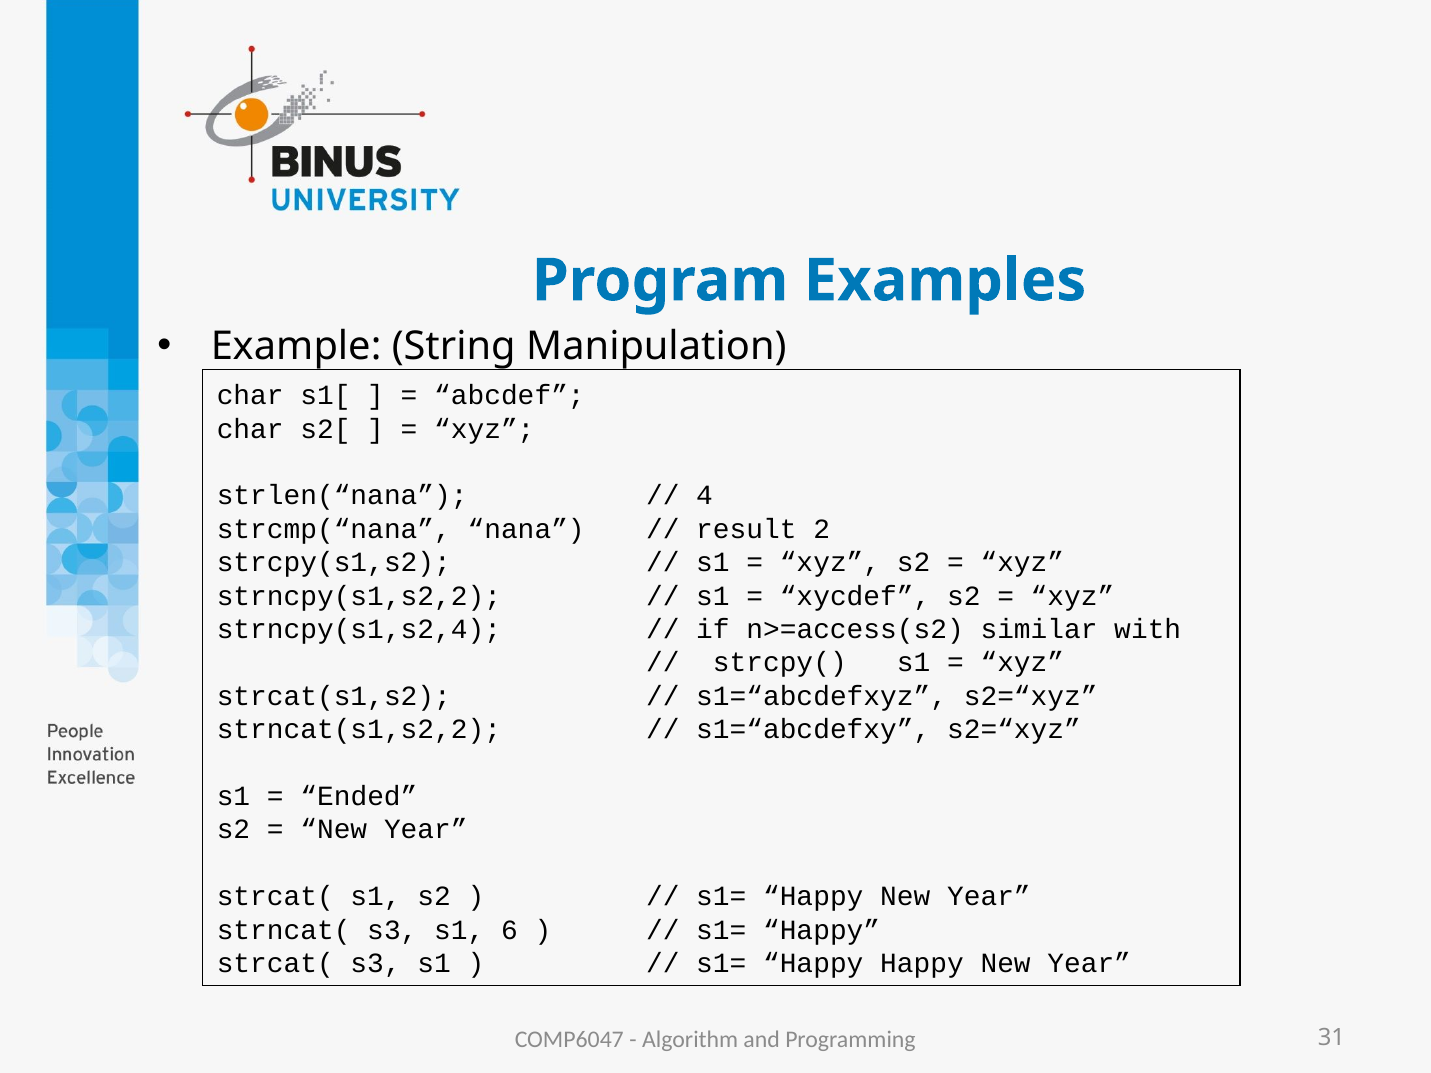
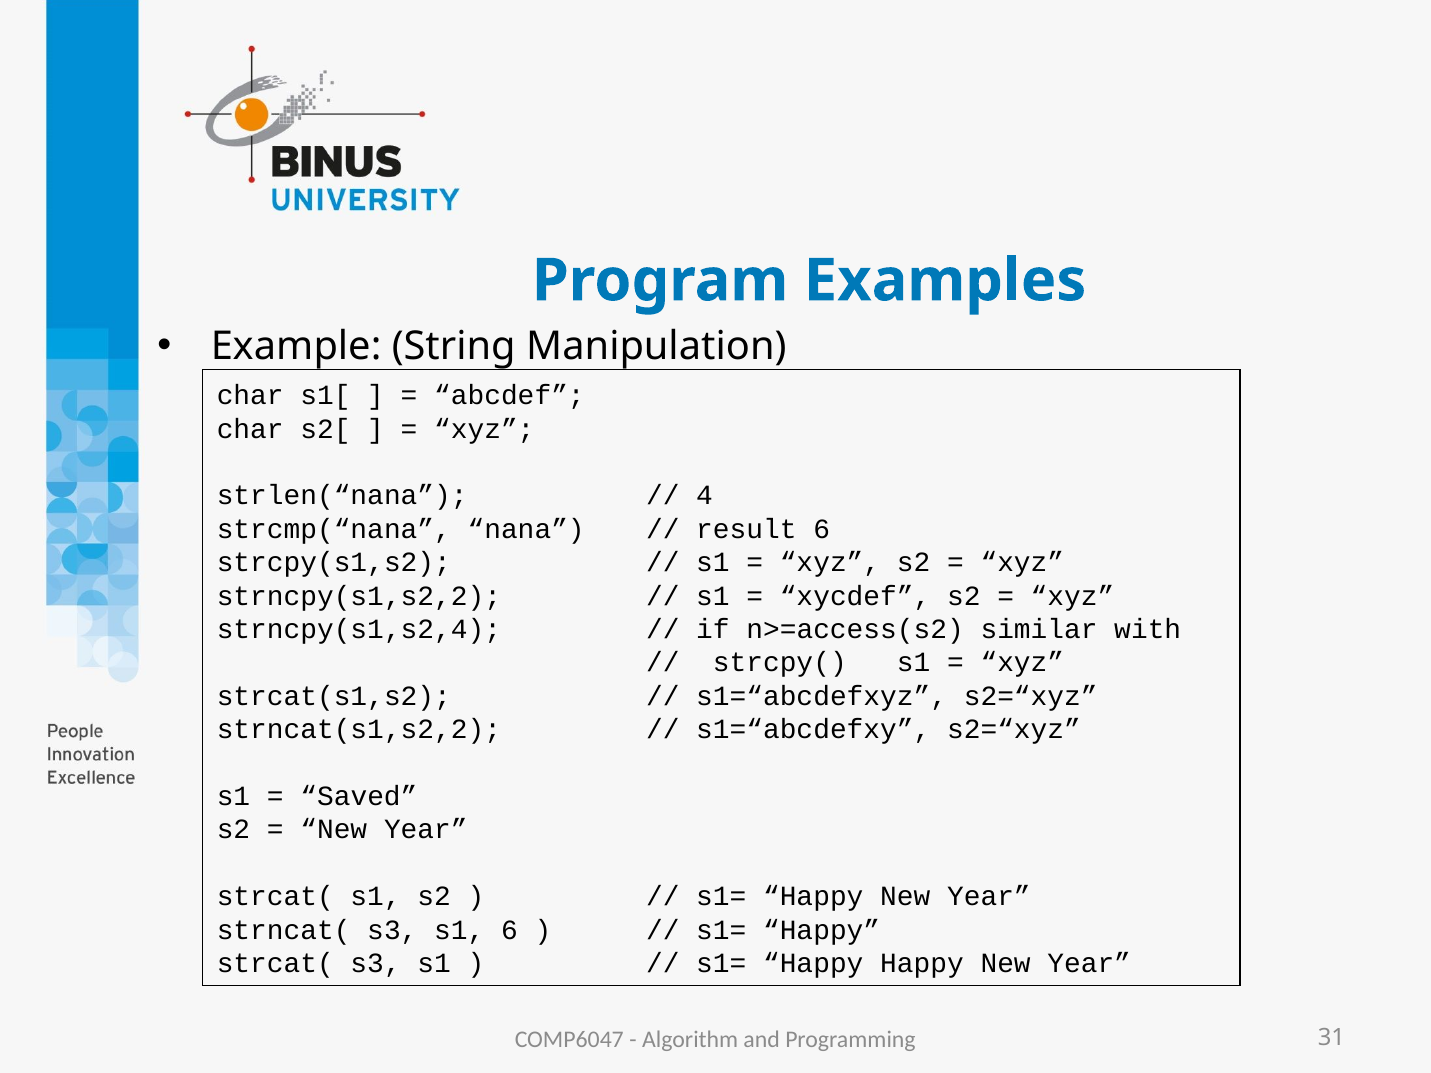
result 2: 2 -> 6 (822, 529)
Ended: Ended -> Saved (359, 797)
